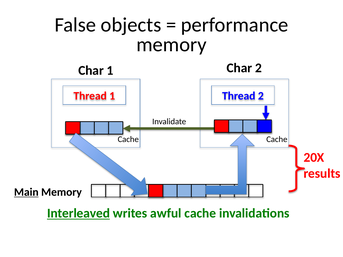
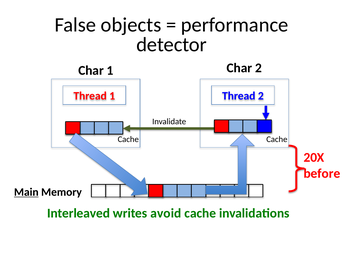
memory: memory -> detector (172, 45)
results: results -> before (322, 174)
Interleaved underline: present -> none (78, 214)
awful: awful -> avoid (166, 214)
